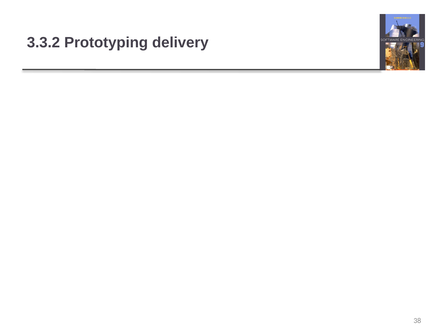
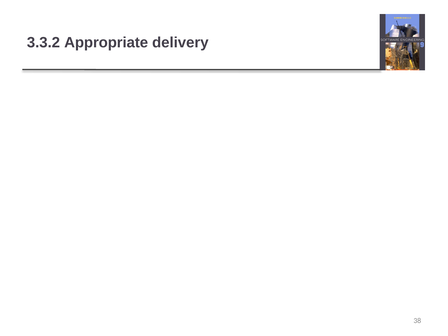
Prototyping: Prototyping -> Appropriate (106, 42)
